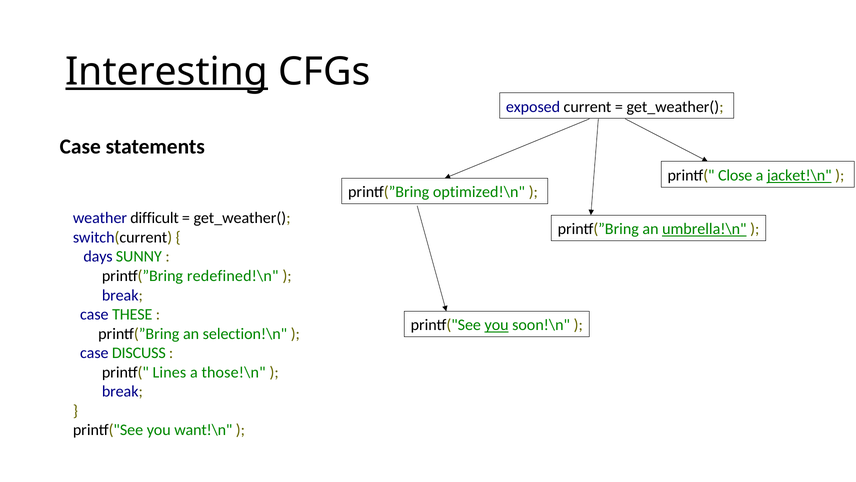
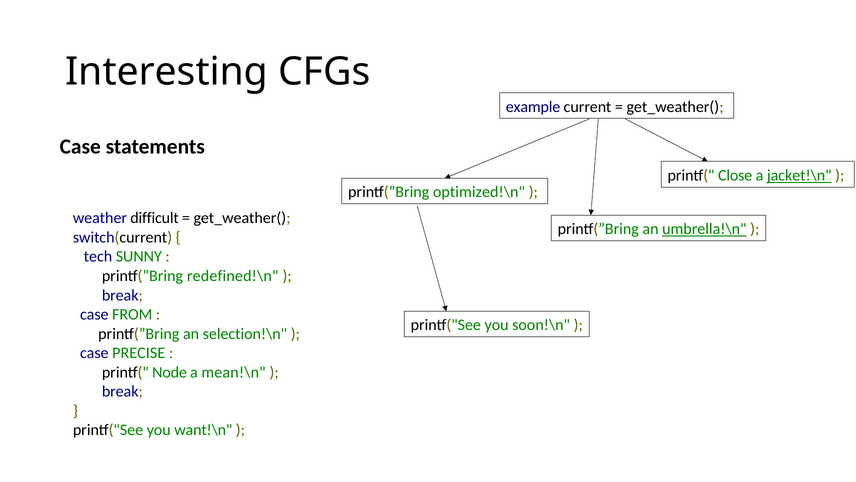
Interesting underline: present -> none (167, 72)
exposed: exposed -> example (533, 107)
days: days -> tech (98, 256)
THESE: THESE -> FROM (132, 314)
you underline: present -> none (497, 325)
DISCUSS: DISCUSS -> PRECISE (139, 353)
Lines: Lines -> Node (170, 372)
those!\n: those!\n -> mean!\n (234, 372)
